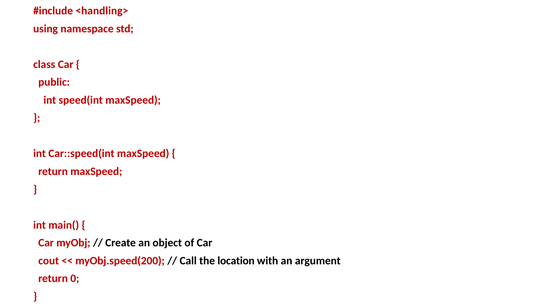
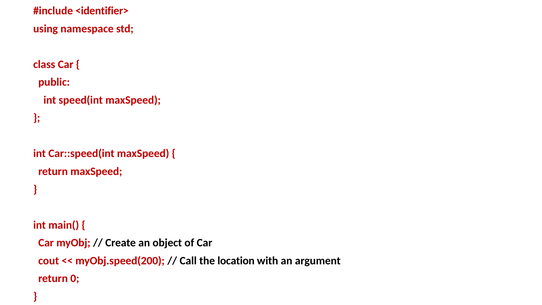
<handling>: <handling> -> <identifier> (102, 11)
